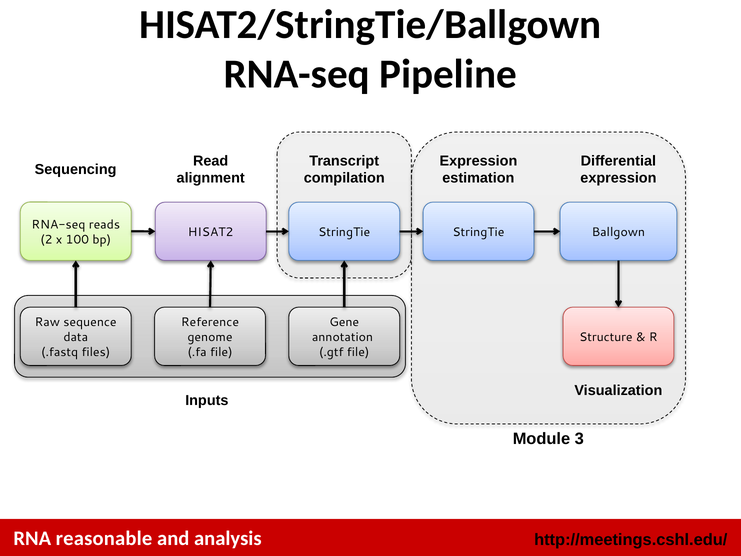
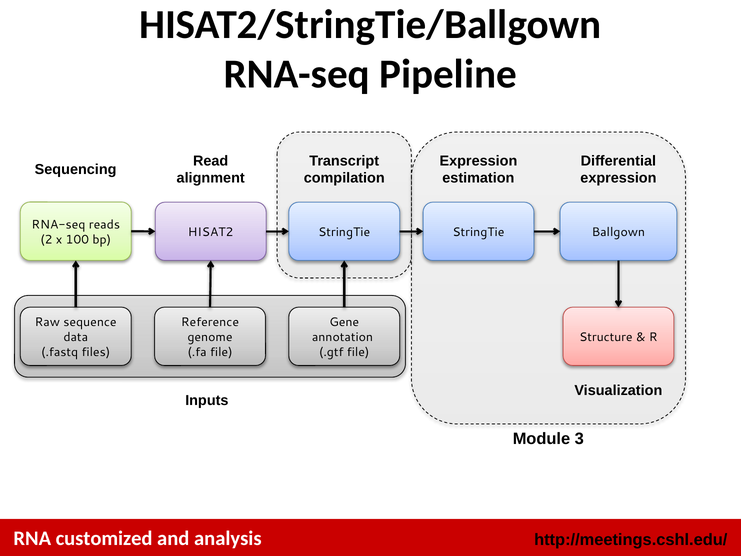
reasonable: reasonable -> customized (104, 538)
